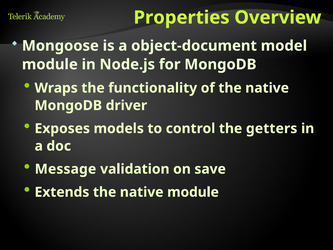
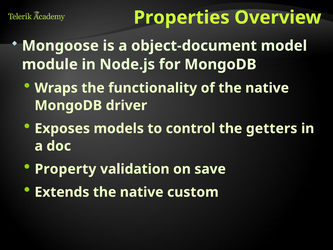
Message: Message -> Property (65, 169)
native module: module -> custom (193, 192)
